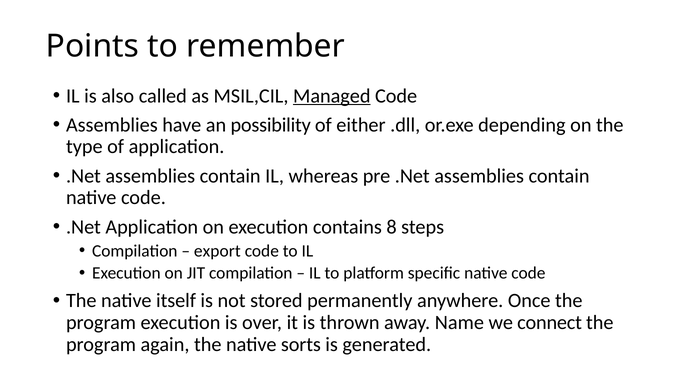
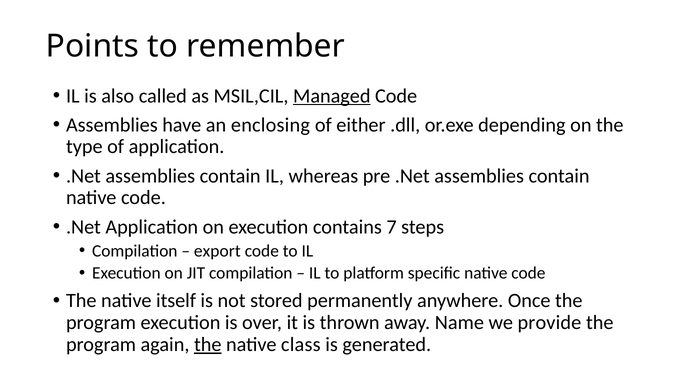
possibility: possibility -> enclosing (270, 125)
8: 8 -> 7 (392, 227)
connect: connect -> provide (549, 323)
the underline: none -> present (208, 344)
sorts: sorts -> class (301, 344)
